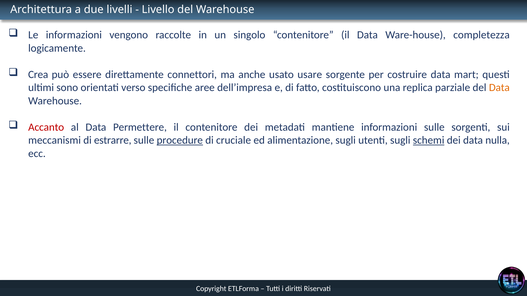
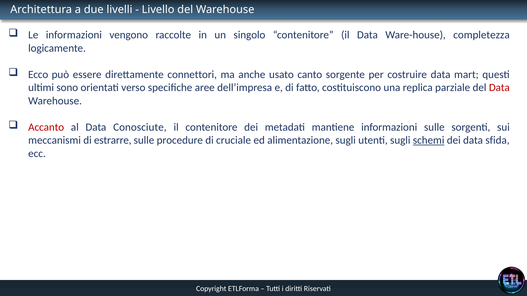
Crea: Crea -> Ecco (38, 75)
usare: usare -> canto (310, 75)
Data colour: orange -> red (499, 88)
Permettere: Permettere -> Conosciute (140, 127)
procedure underline: present -> none (180, 140)
nulla: nulla -> sfida (498, 140)
